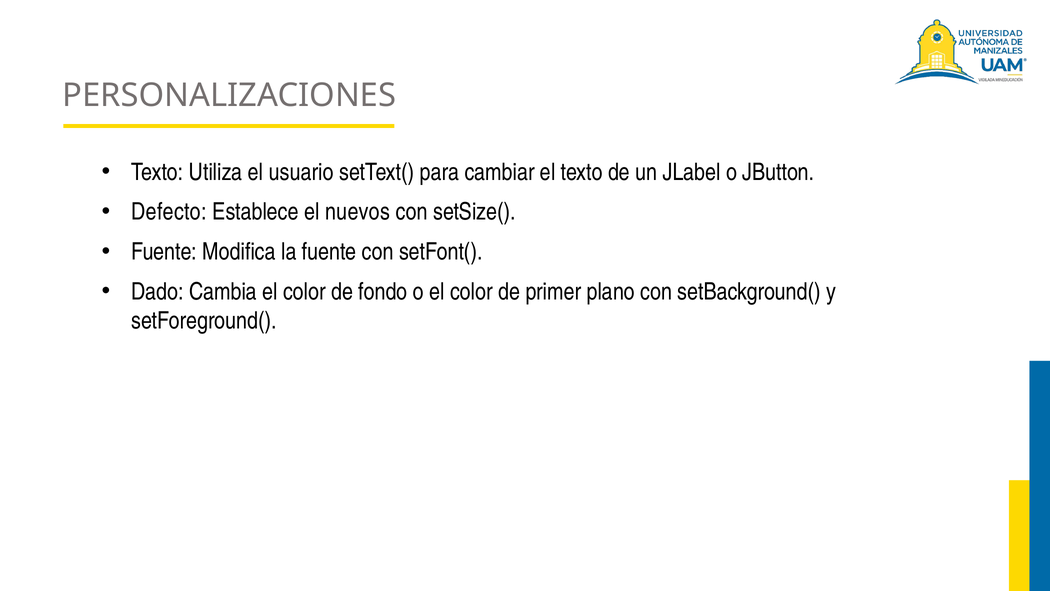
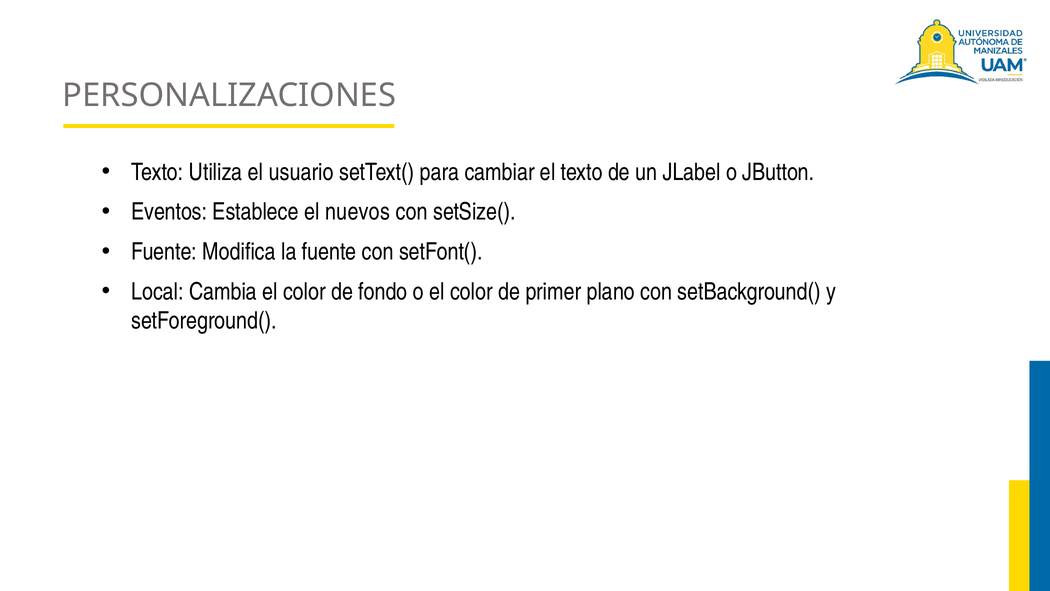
Defecto: Defecto -> Eventos (169, 212)
Dado: Dado -> Local (157, 292)
